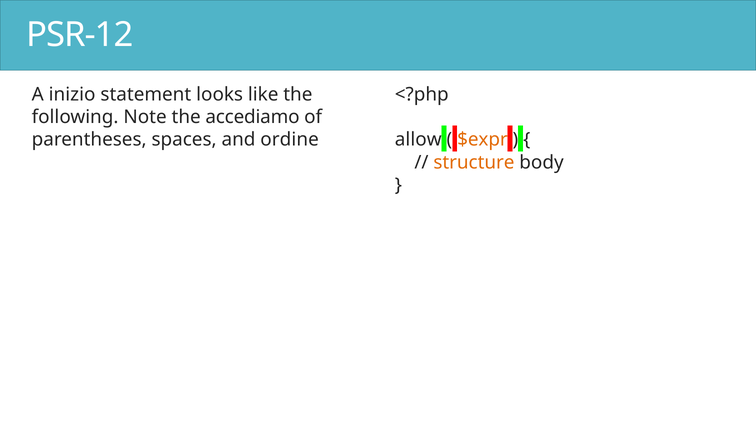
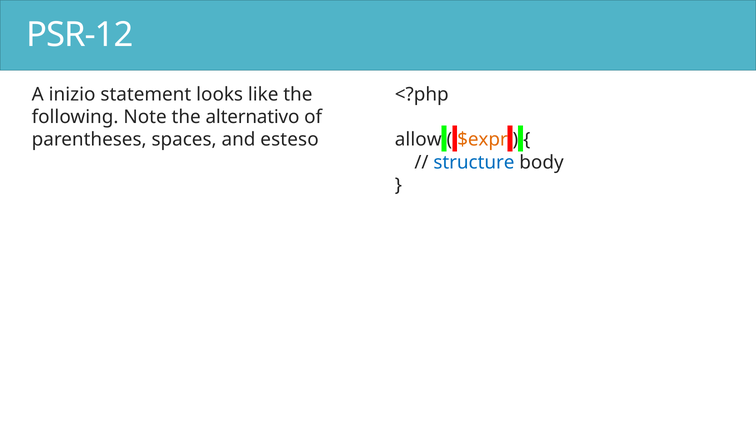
accediamo: accediamo -> alternativo (253, 117)
ordine: ordine -> esteso (290, 140)
structure colour: orange -> blue (474, 162)
